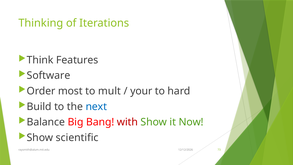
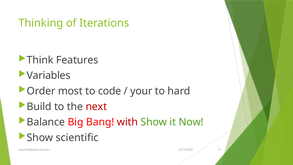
Software: Software -> Variables (49, 75)
mult: mult -> code (110, 91)
next colour: blue -> red (96, 106)
